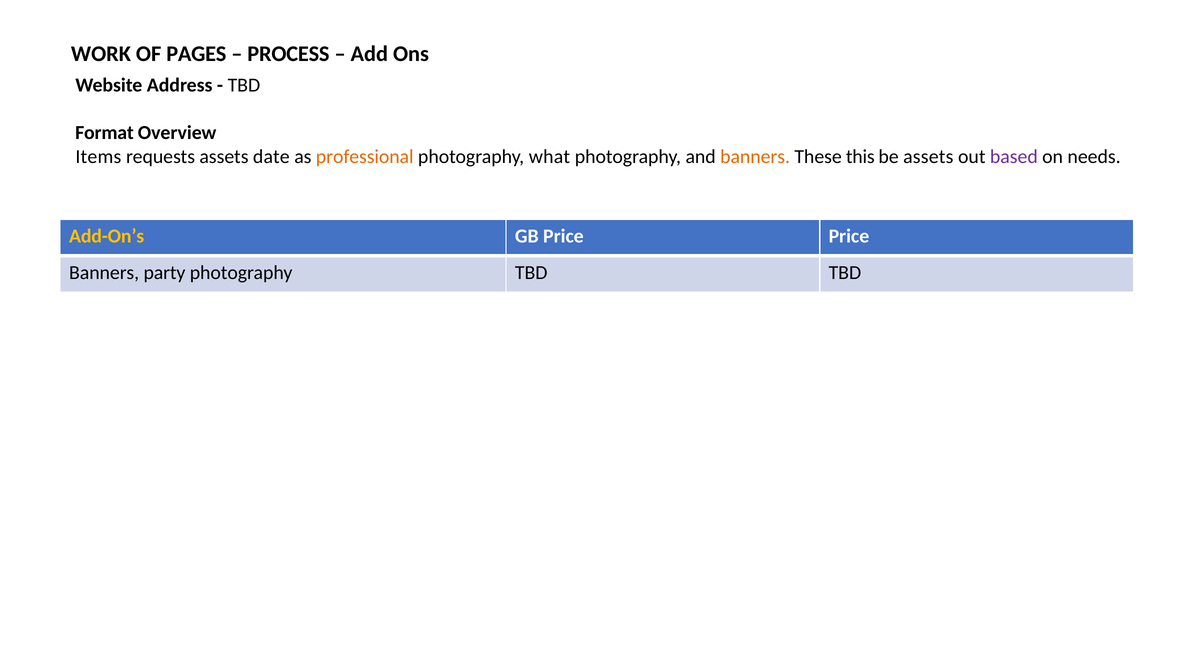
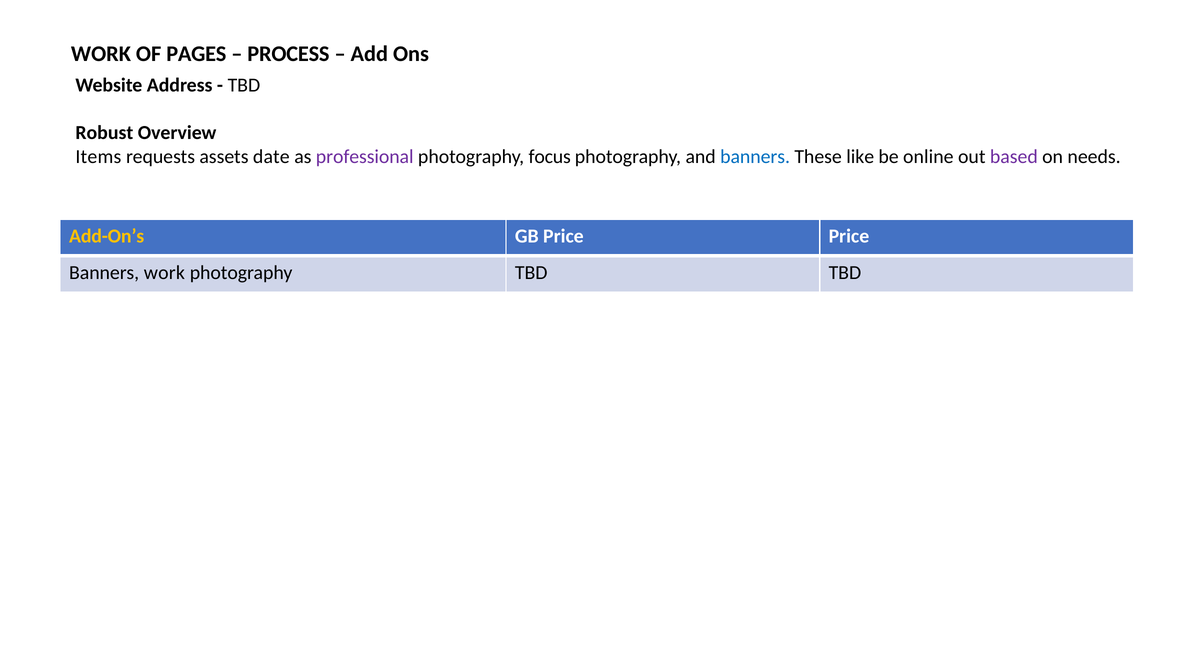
Format: Format -> Robust (104, 133)
professional colour: orange -> purple (365, 157)
what: what -> focus (550, 157)
banners colour: orange -> blue (755, 157)
this: this -> like (860, 157)
be assets: assets -> online (928, 157)
Banners party: party -> work (164, 273)
